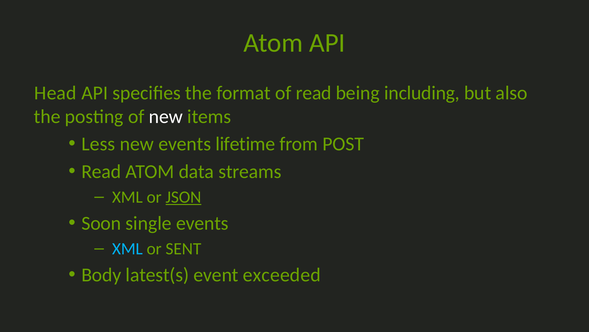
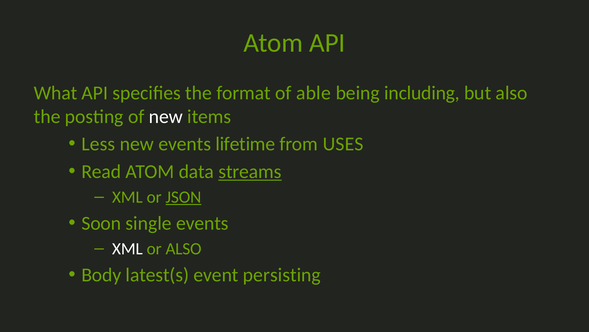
Head: Head -> What (56, 93)
of read: read -> able (313, 93)
POST: POST -> USES (343, 144)
streams underline: none -> present (250, 171)
XML colour: light blue -> white (127, 248)
or SENT: SENT -> ALSO (183, 248)
exceeded: exceeded -> persisting (282, 274)
